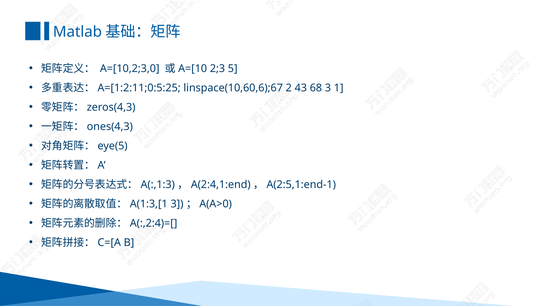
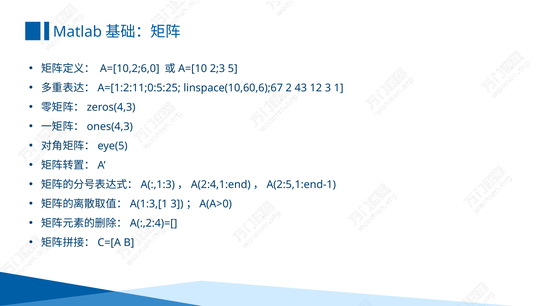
A=[10,2;3,0: A=[10,2;3,0 -> A=[10,2;6,0 (130, 69)
68: 68 -> 12 (316, 88)
